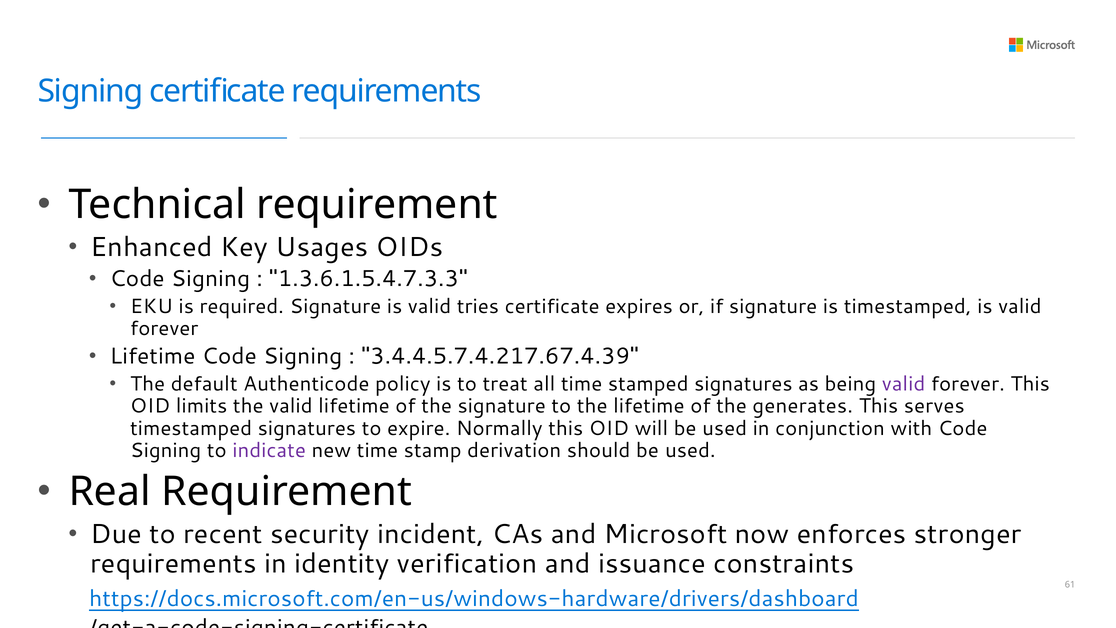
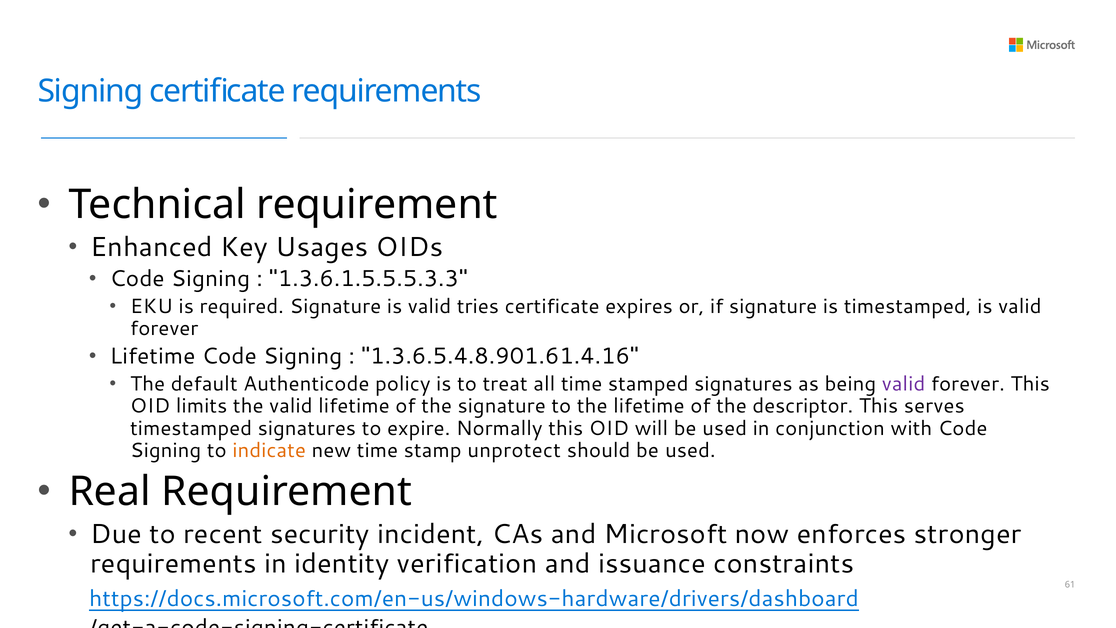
1.3.6.1.5.4.7.3.3: 1.3.6.1.5.4.7.3.3 -> 1.3.6.1.5.5.5.3.3 (368, 279)
3.4.4.5.7.4.217.67.4.39: 3.4.4.5.7.4.217.67.4.39 -> 1.3.6.5.4.8.901.61.4.16 (500, 356)
generates: generates -> descriptor (803, 406)
indicate colour: purple -> orange (269, 450)
derivation: derivation -> unprotect (514, 450)
